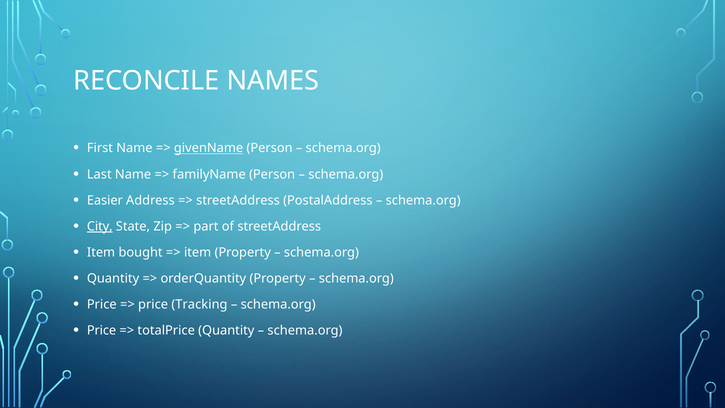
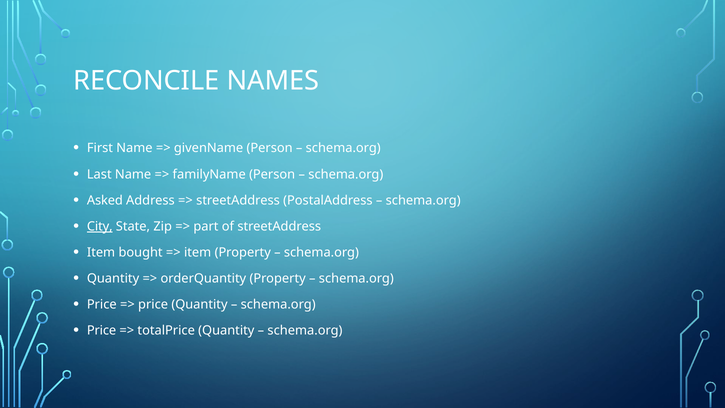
givenName underline: present -> none (209, 148)
Easier: Easier -> Asked (105, 200)
price Tracking: Tracking -> Quantity (199, 304)
